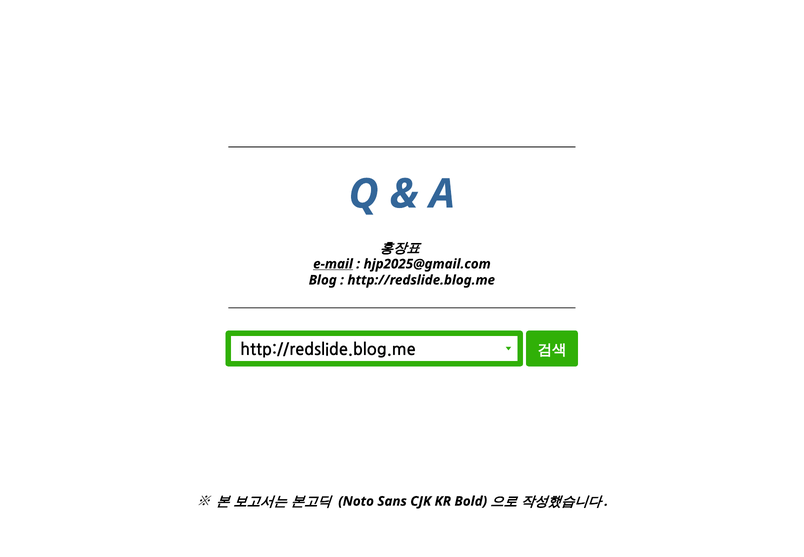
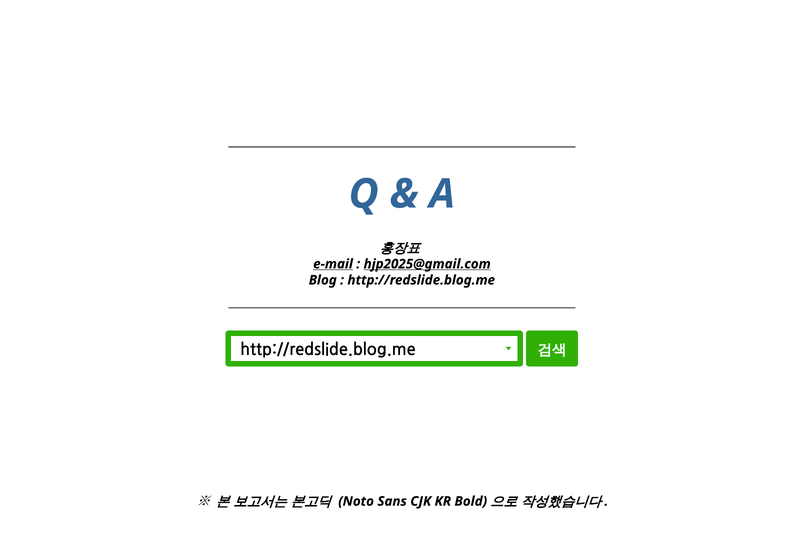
hjp2025@gmail.com underline: none -> present (427, 264)
